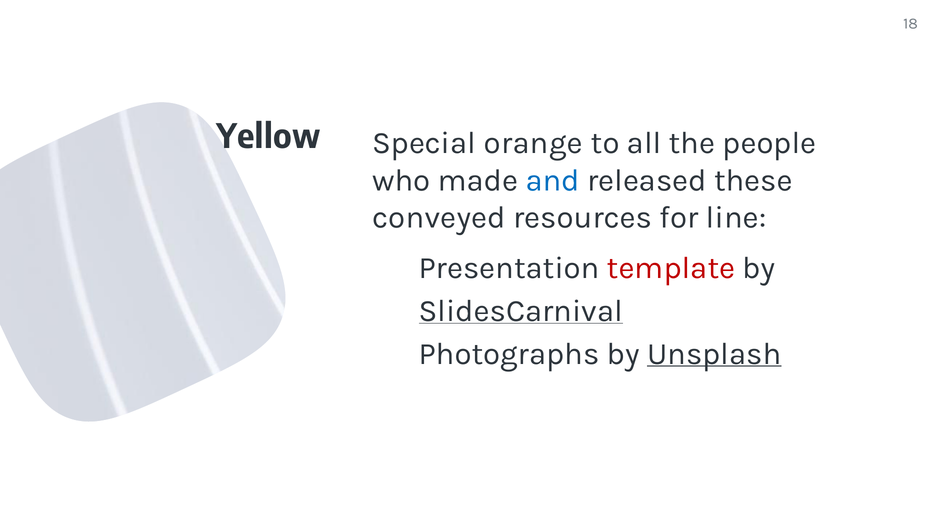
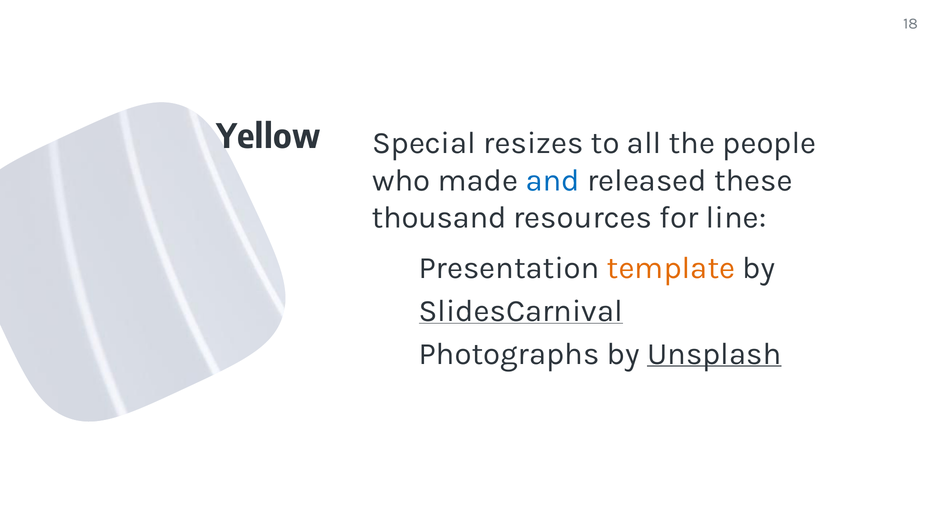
orange: orange -> resizes (533, 143)
conveyed: conveyed -> thousand (439, 218)
template colour: red -> orange (671, 268)
